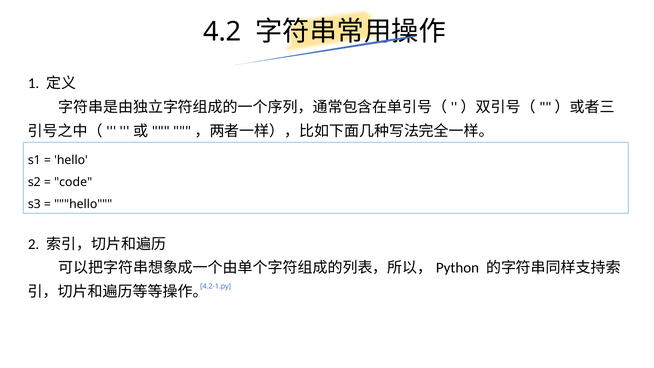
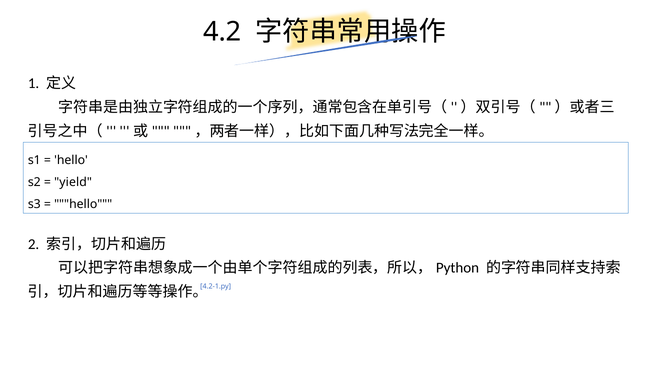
code: code -> yield (73, 182)
